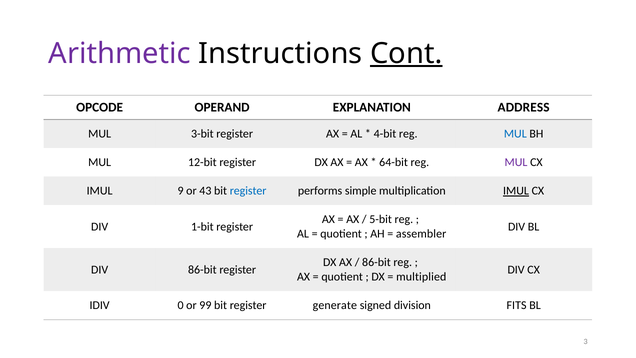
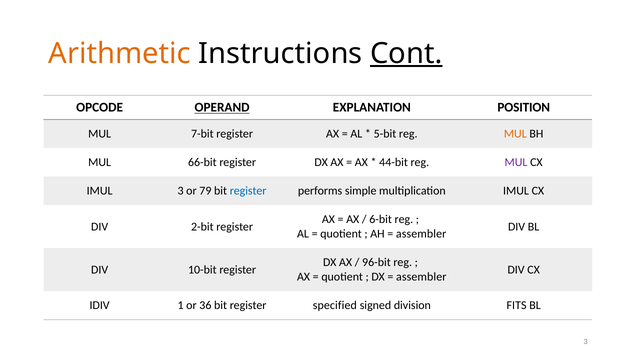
Arithmetic colour: purple -> orange (120, 53)
OPERAND underline: none -> present (222, 107)
ADDRESS: ADDRESS -> POSITION (524, 107)
3-bit: 3-bit -> 7-bit (202, 134)
4-bit: 4-bit -> 5-bit (385, 134)
MUL colour: blue -> orange (515, 134)
12-bit: 12-bit -> 66-bit (202, 162)
64-bit: 64-bit -> 44-bit (394, 162)
IMUL 9: 9 -> 3 (181, 191)
43: 43 -> 79 (205, 191)
IMUL underline: present -> none (516, 191)
5-bit: 5-bit -> 6-bit (381, 219)
1-bit: 1-bit -> 2-bit (202, 226)
86-bit: 86-bit -> 96-bit (376, 262)
DIV 86-bit: 86-bit -> 10-bit (202, 269)
multiplied: multiplied -> assembler (421, 277)
0: 0 -> 1 (181, 305)
99: 99 -> 36 (205, 305)
generate: generate -> specified (335, 305)
